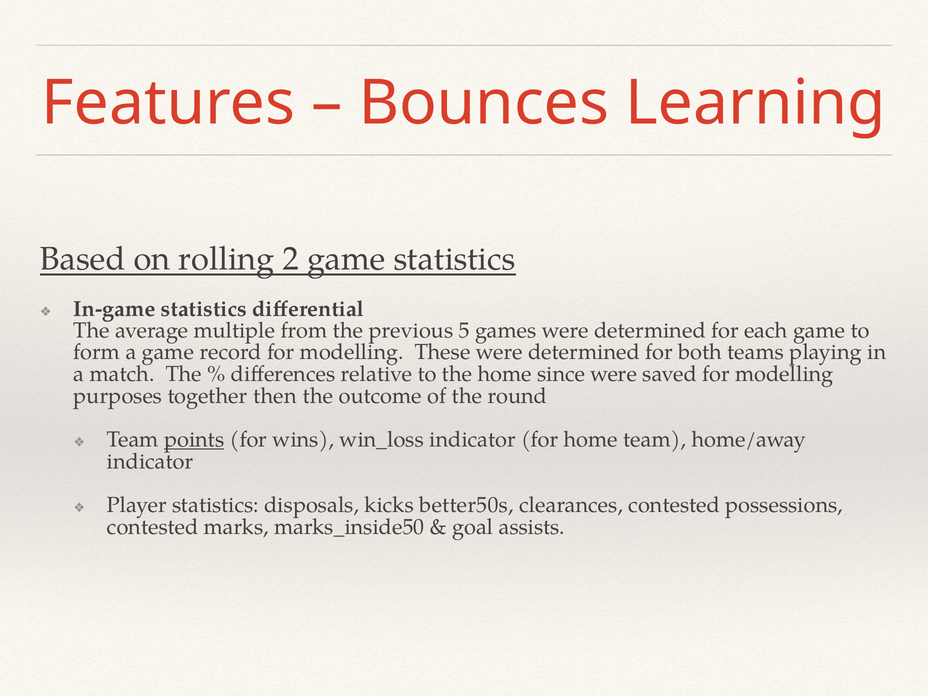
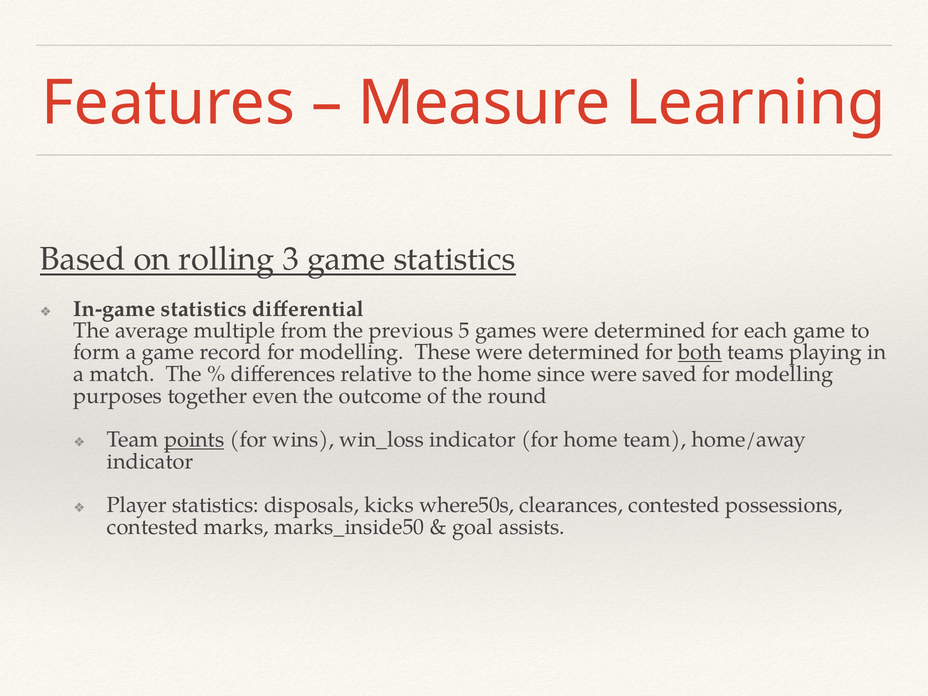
Bounces: Bounces -> Measure (484, 103)
2: 2 -> 3 (291, 259)
both underline: none -> present (700, 352)
then: then -> even (275, 396)
better50s: better50s -> where50s (467, 505)
